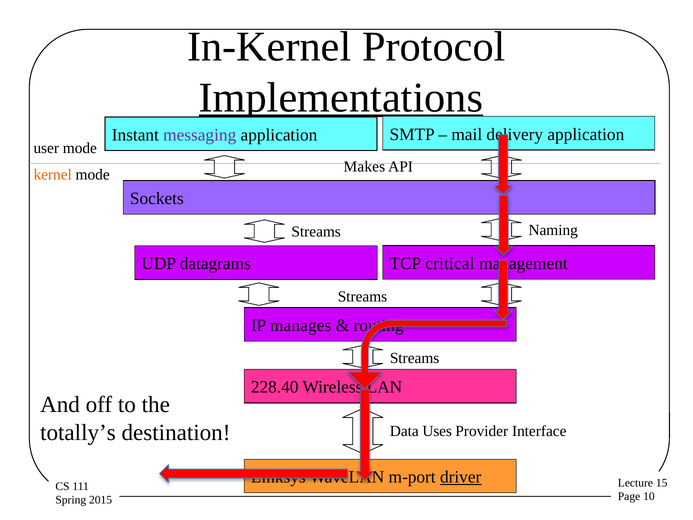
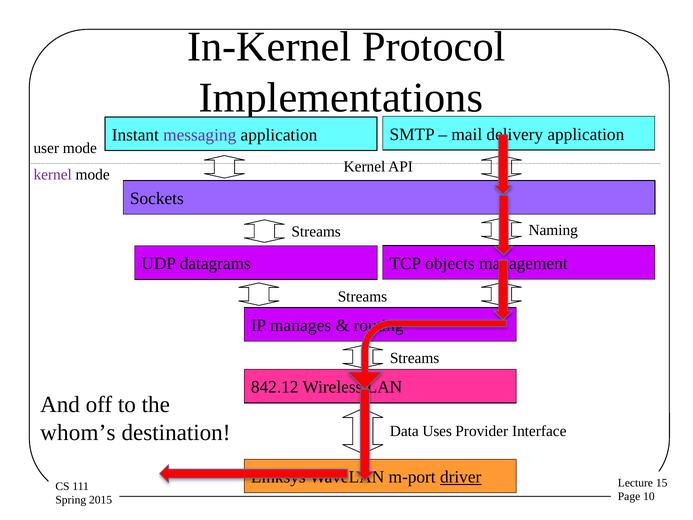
Implementations underline: present -> none (341, 98)
Makes: Makes -> Kernel (364, 167)
kernel colour: orange -> purple (53, 174)
critical: critical -> objects (450, 264)
228.40: 228.40 -> 842.12 (275, 387)
totally’s: totally’s -> whom’s (78, 432)
